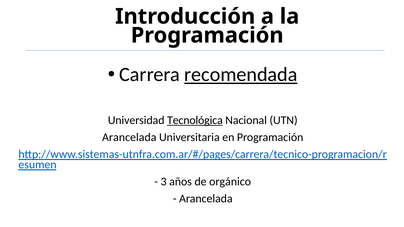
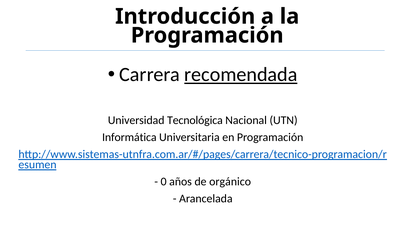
Tecnológica underline: present -> none (195, 120)
Arancelada: Arancelada -> Informática (129, 137)
3: 3 -> 0 (164, 182)
